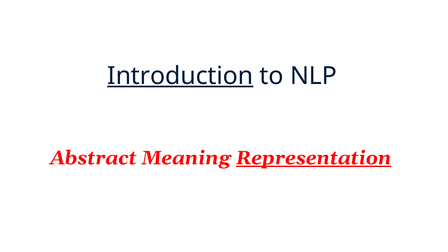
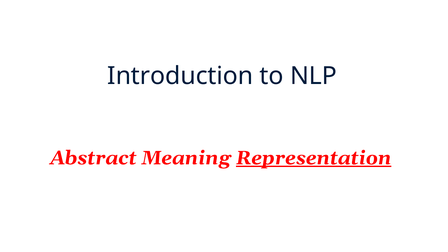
Introduction underline: present -> none (180, 76)
